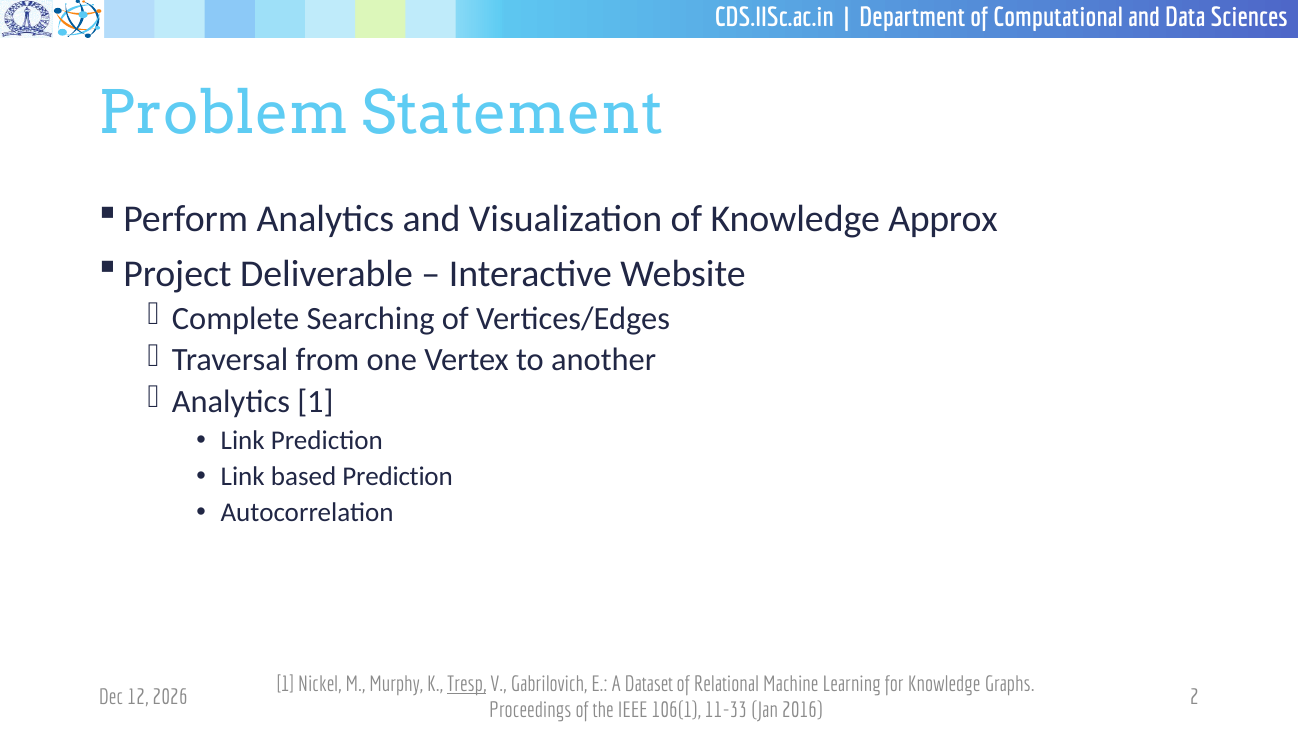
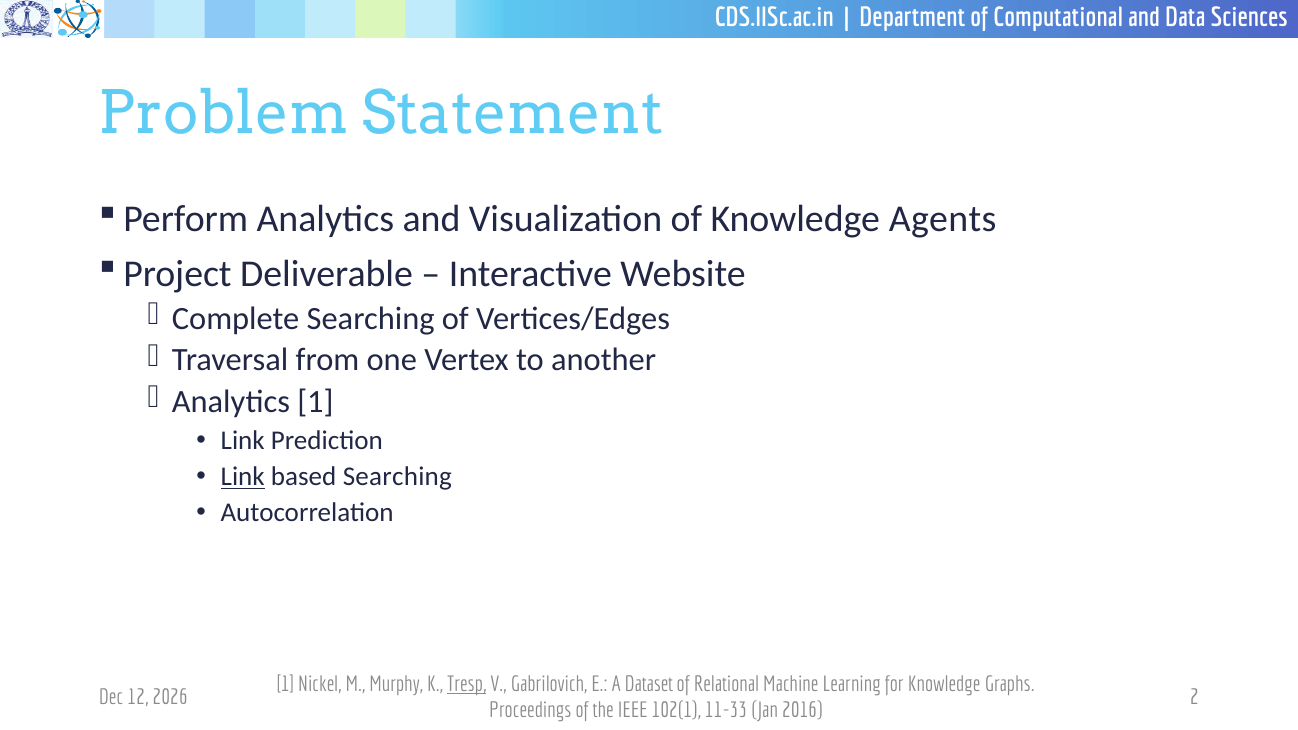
Approx: Approx -> Agents (943, 219)
Link underline: none -> present (243, 477)
based Prediction: Prediction -> Searching (397, 477)
106(1: 106(1 -> 102(1 (676, 711)
